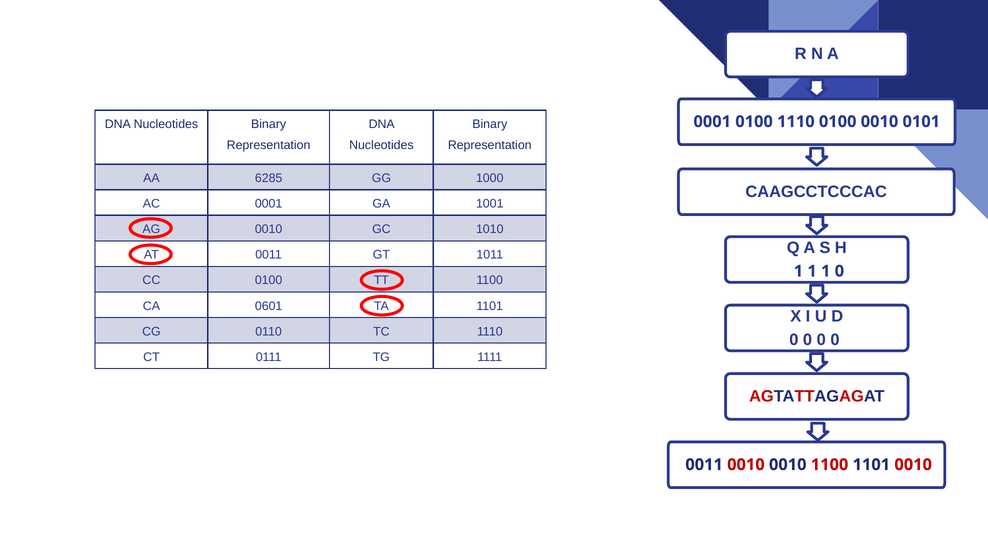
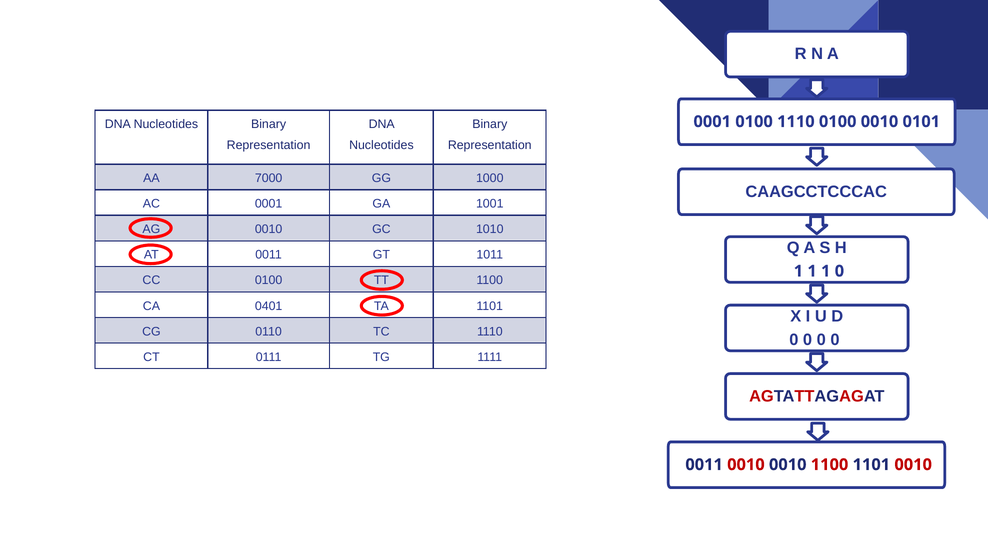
6285: 6285 -> 7000 (269, 178)
0601: 0601 -> 0401 (269, 306)
